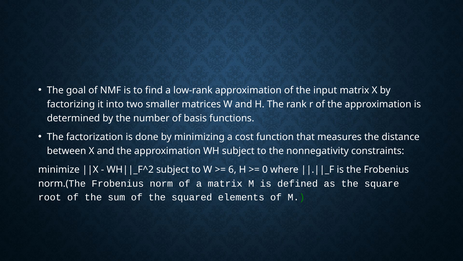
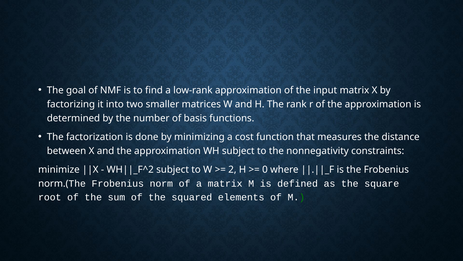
6: 6 -> 2 (232, 169)
